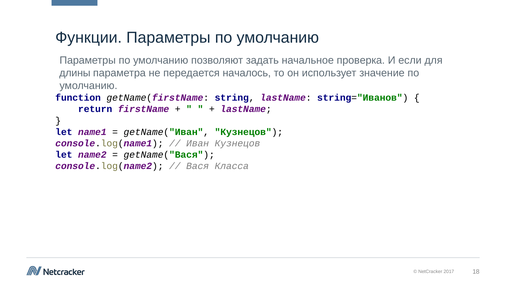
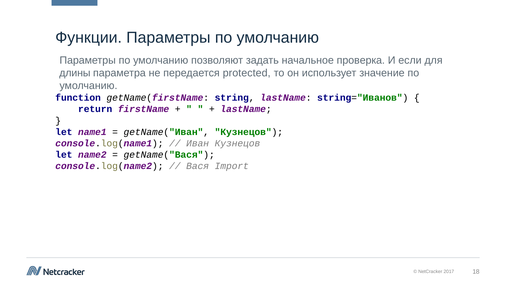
началось: началось -> protected (247, 73)
Класса: Класса -> Import (232, 166)
